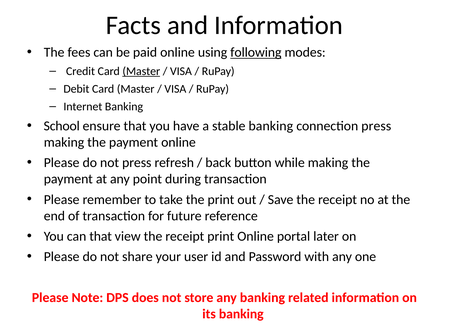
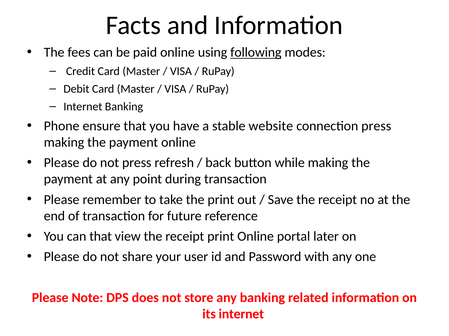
Master underline: present -> none (141, 71)
School: School -> Phone (62, 126)
stable banking: banking -> website (271, 126)
its banking: banking -> internet (241, 315)
